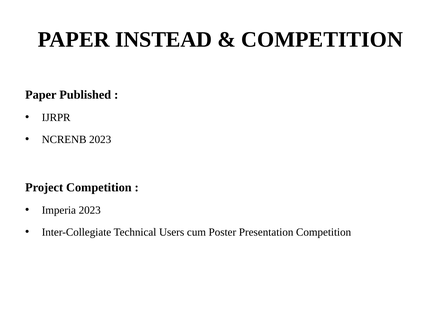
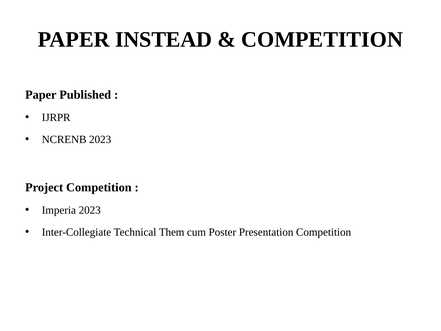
Users: Users -> Them (172, 232)
